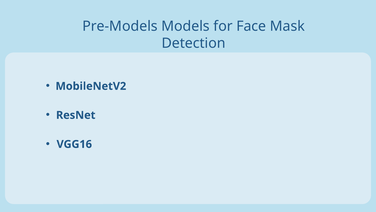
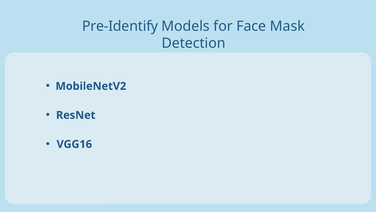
Pre-Models: Pre-Models -> Pre-Identify (120, 26)
